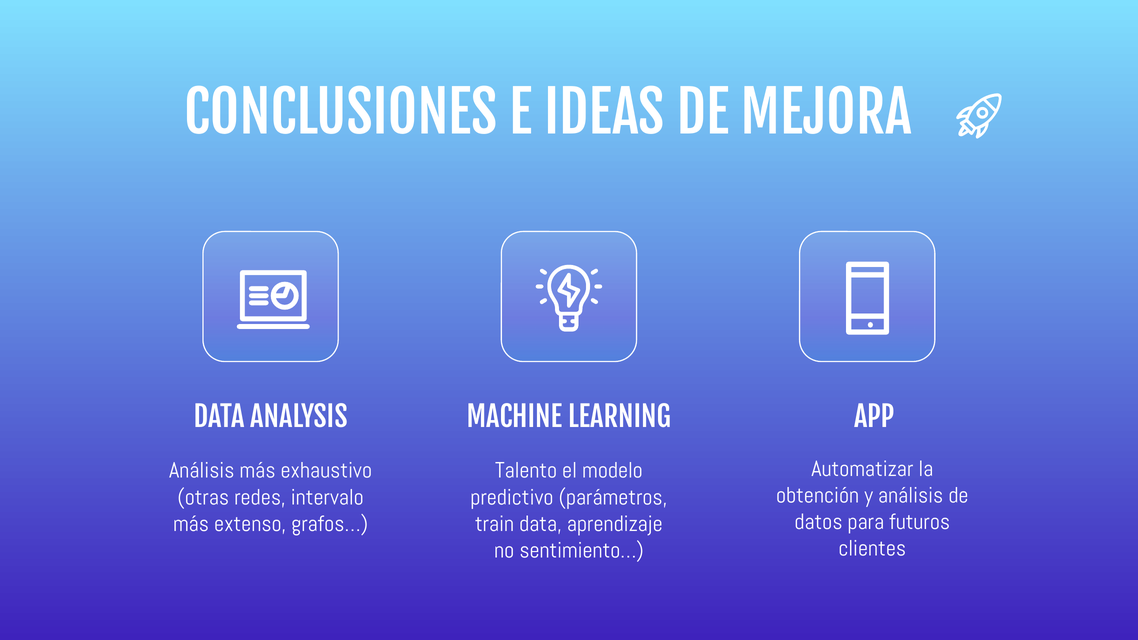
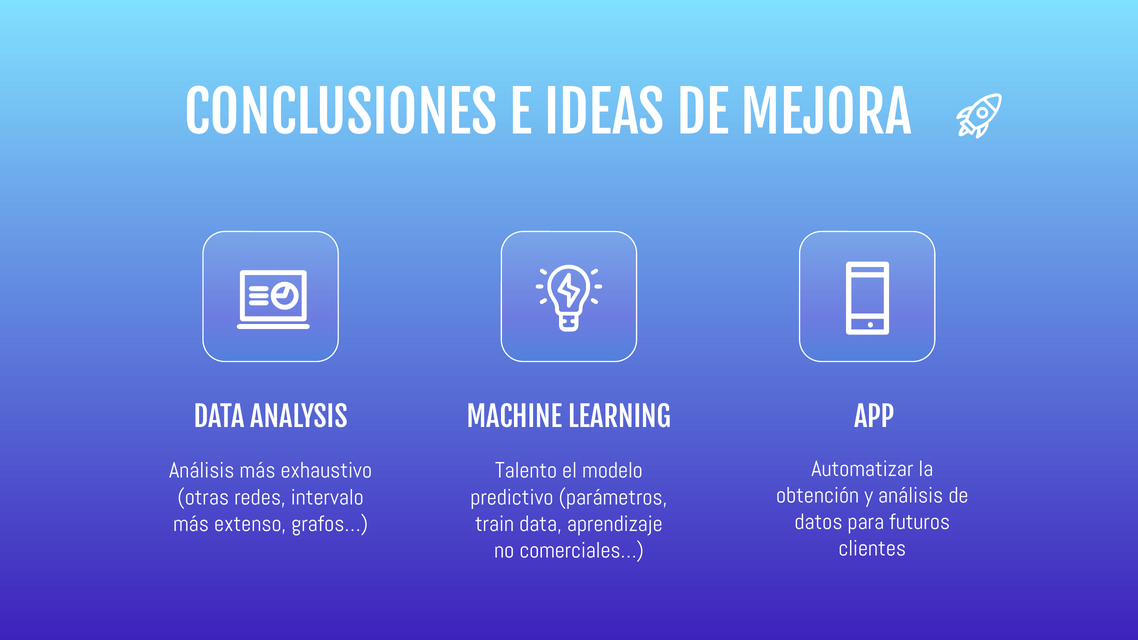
sentimiento…: sentimiento… -> comerciales… (582, 550)
